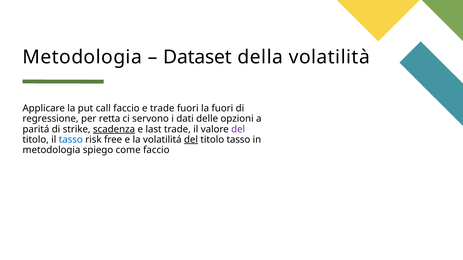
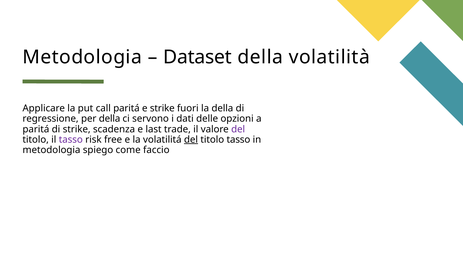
call faccio: faccio -> paritá (126, 109)
e trade: trade -> strike (162, 109)
la fuori: fuori -> della (222, 109)
per retta: retta -> della (110, 119)
scadenza underline: present -> none (114, 129)
tasso colour: blue -> purple (71, 140)
